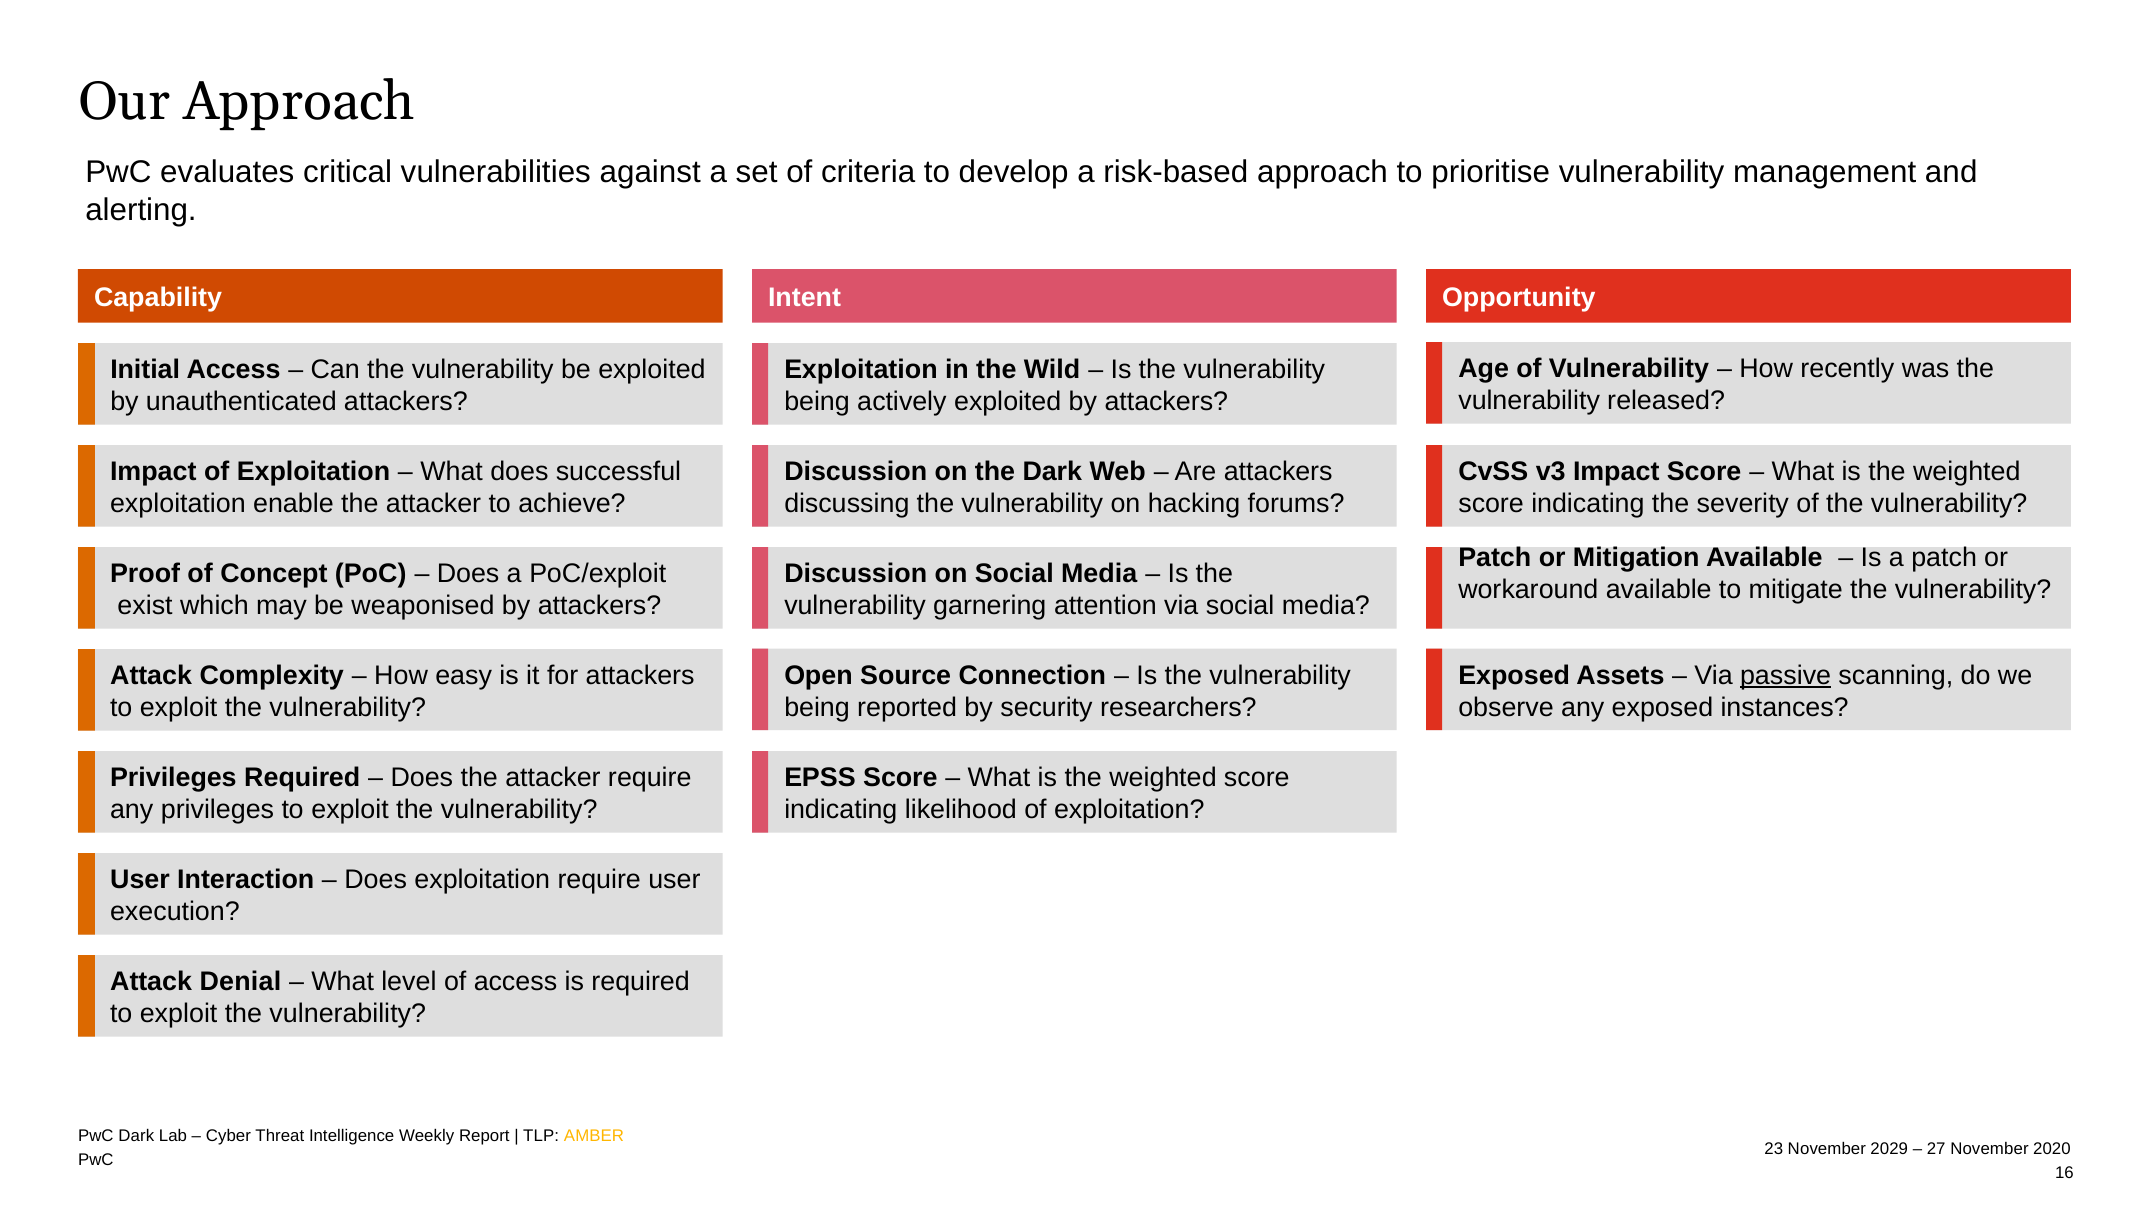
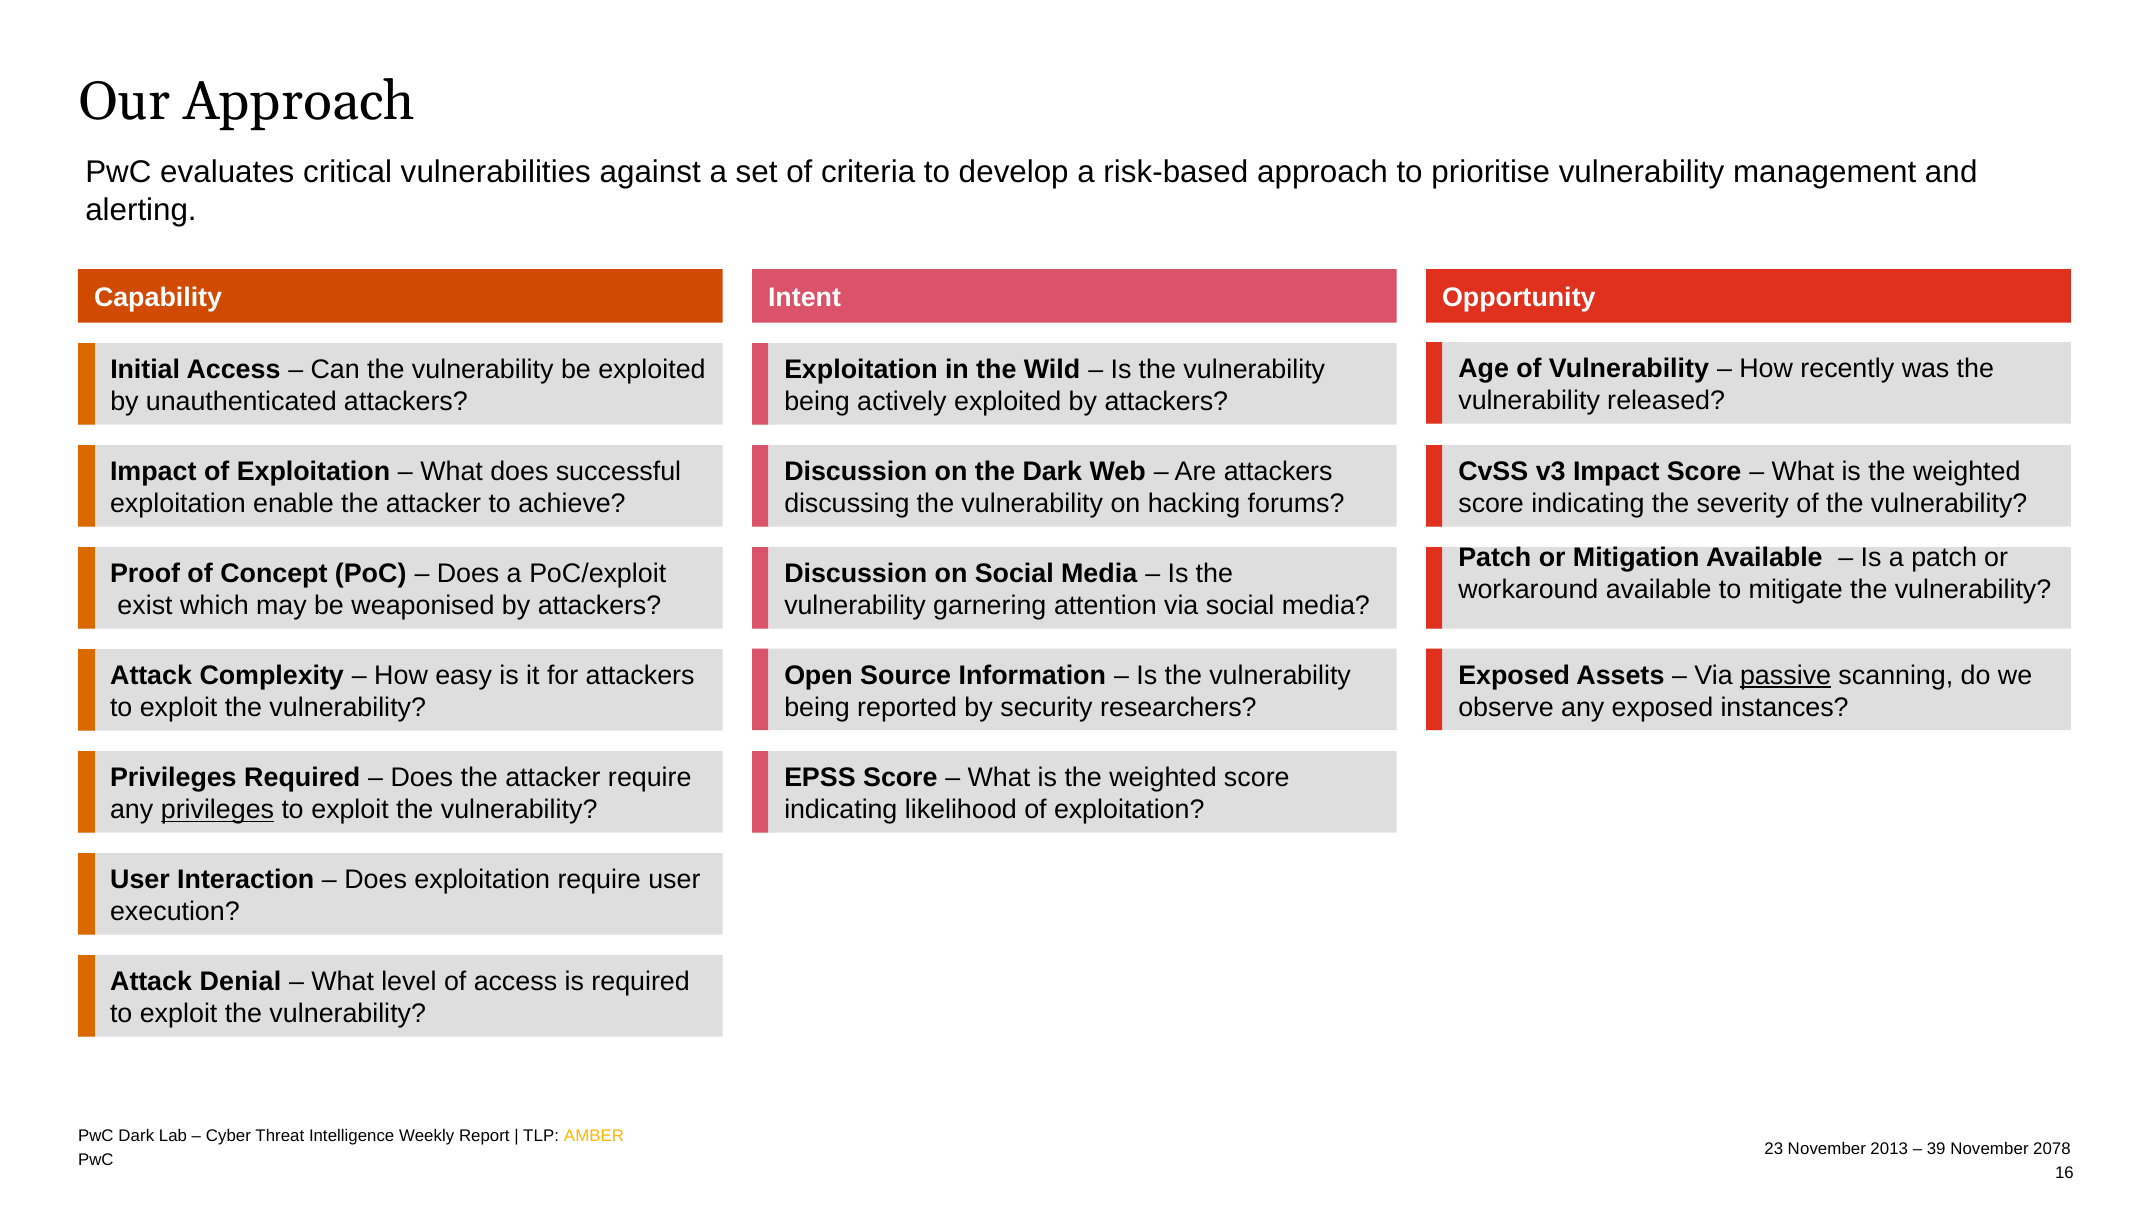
Connection: Connection -> Information (1032, 675)
privileges underline: none -> present (217, 810)
2029: 2029 -> 2013 (1889, 1148)
27: 27 -> 39 (1936, 1148)
2020: 2020 -> 2078 (2052, 1148)
